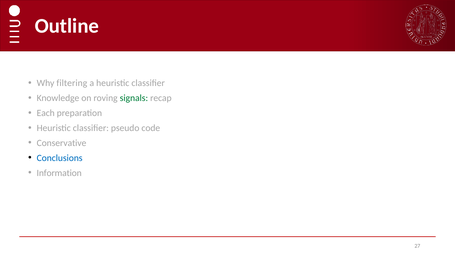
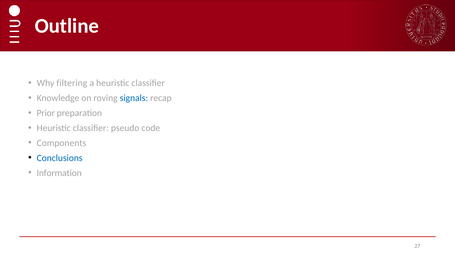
signals colour: green -> blue (134, 98)
Each: Each -> Prior (46, 113)
Conservative: Conservative -> Components (62, 143)
